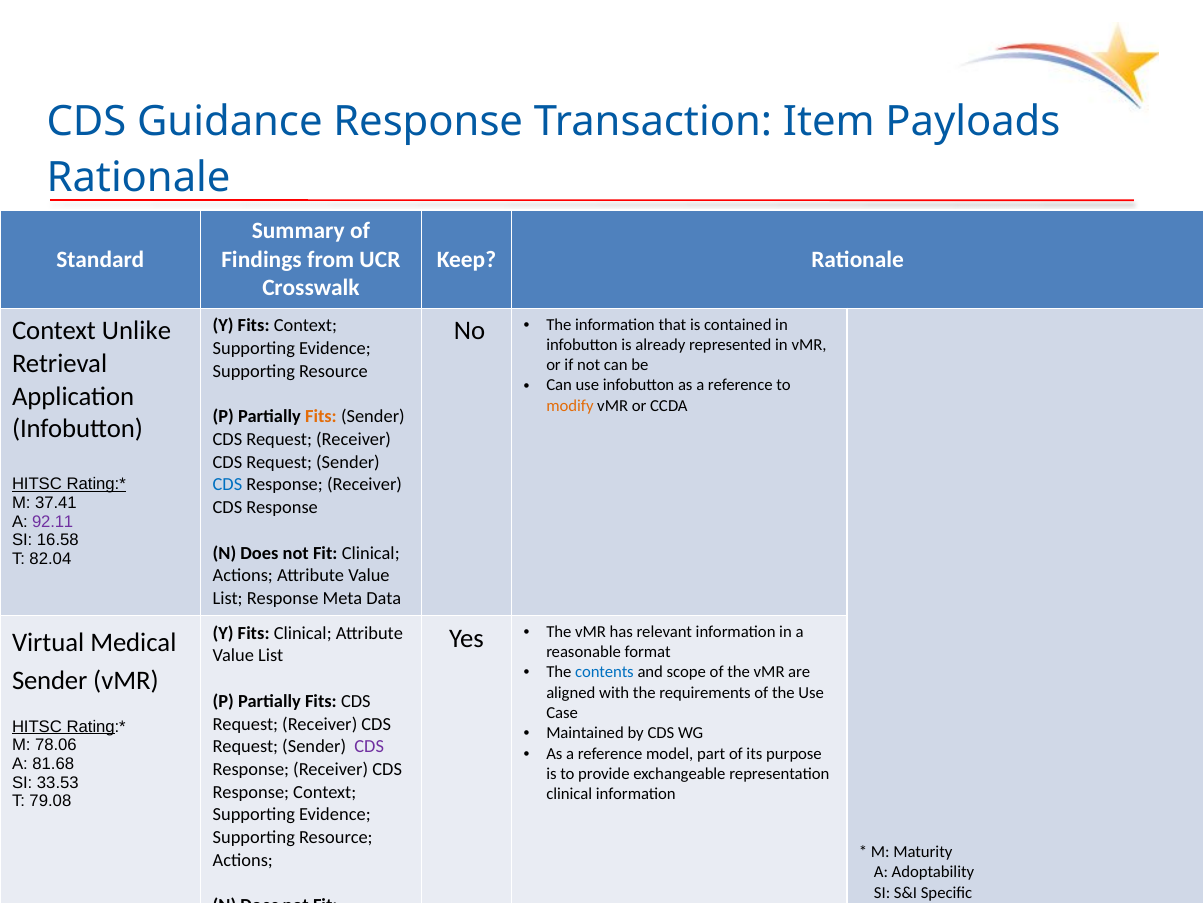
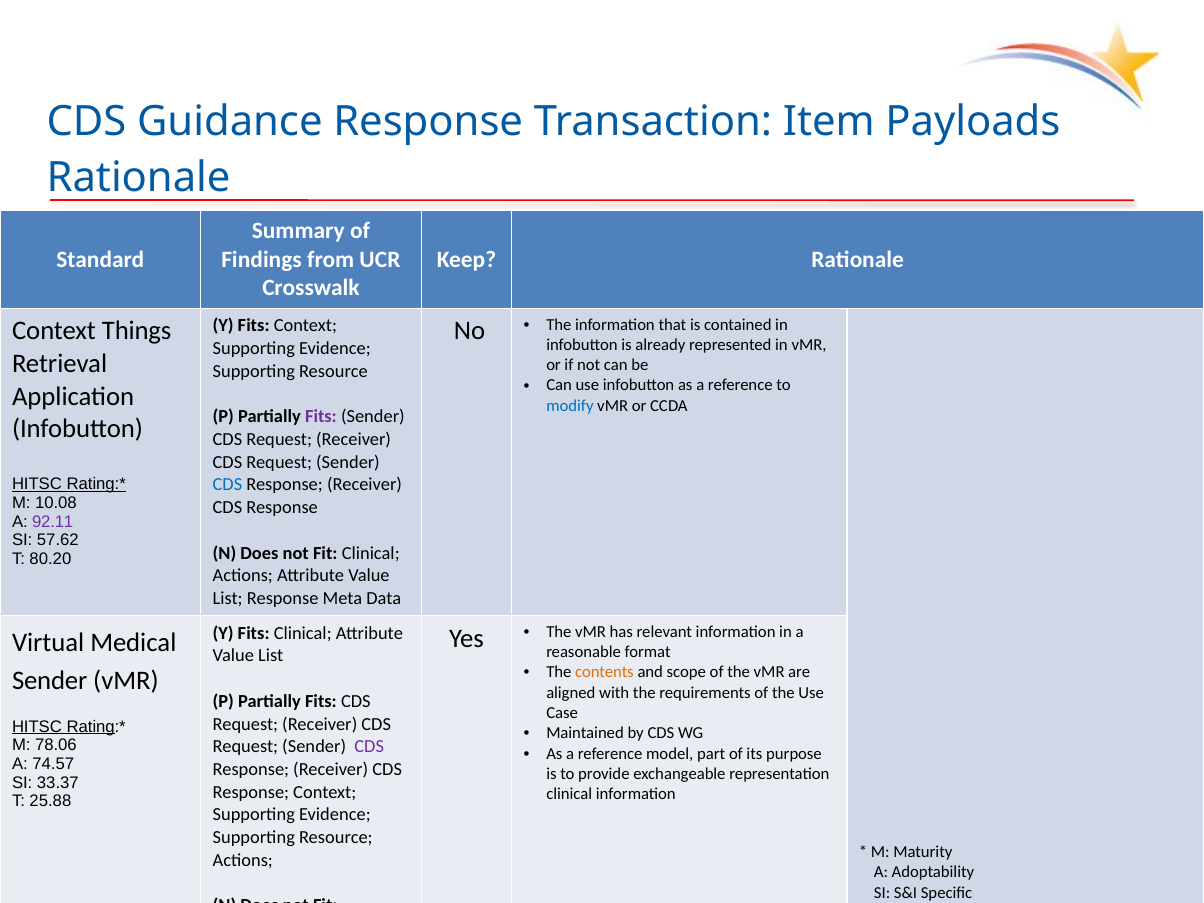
Unlike: Unlike -> Things (137, 331)
modify colour: orange -> blue (570, 406)
Fits colour: orange -> purple (321, 417)
37.41: 37.41 -> 10.08 (56, 503)
16.58: 16.58 -> 57.62 (58, 540)
82.04: 82.04 -> 80.20 (50, 559)
contents colour: blue -> orange (604, 672)
81.68: 81.68 -> 74.57 (53, 764)
33.53: 33.53 -> 33.37 (58, 783)
79.08: 79.08 -> 25.88 (50, 801)
